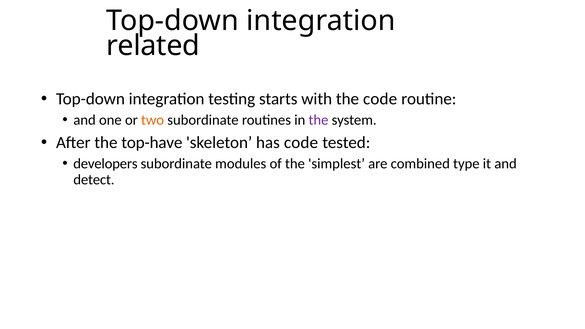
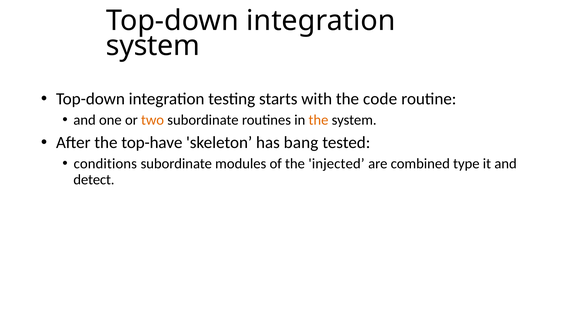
related: related -> system (153, 46)
the colour: purple -> orange (318, 120)
has code: code -> bang (301, 143)
developers: developers -> conditions (105, 164)
simplest: simplest -> injected (336, 164)
